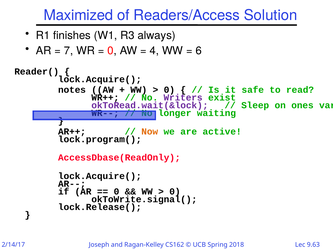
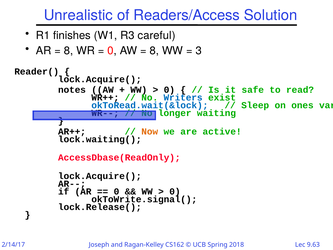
Maximized: Maximized -> Unrealistic (78, 15)
always: always -> careful (157, 35)
7: 7 -> 8 (69, 51)
4: 4 -> 8 (154, 51)
6: 6 -> 3 (199, 51)
Writers colour: purple -> blue (183, 97)
okToRead.wait(&lock colour: purple -> blue (150, 105)
lock.program(: lock.program( -> lock.waiting( (100, 139)
